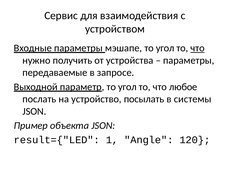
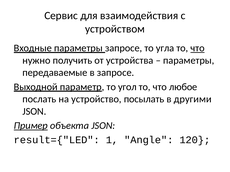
мэшапе: мэшапе -> запросе (124, 48)
угол: угол -> угла (165, 48)
системы: системы -> другими (193, 99)
Пример underline: none -> present (31, 126)
